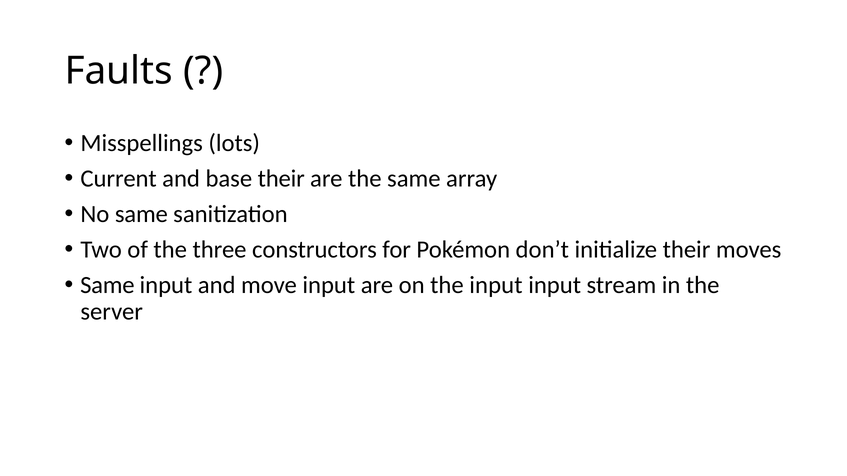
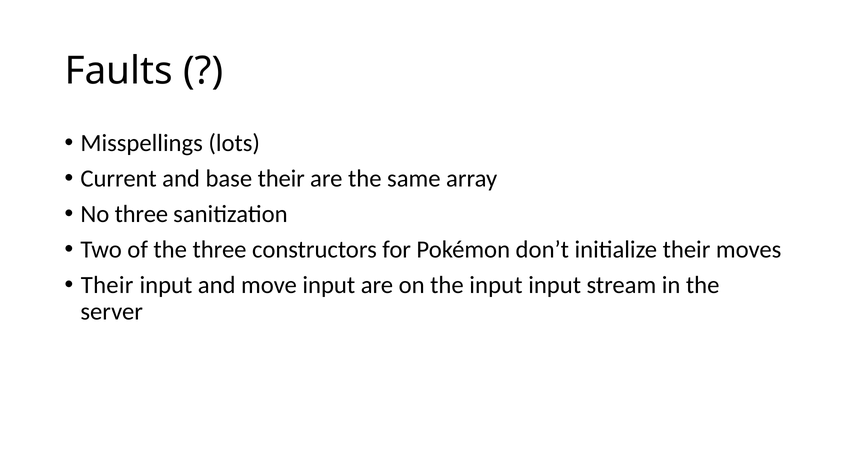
No same: same -> three (141, 214)
Same: Same -> Their (107, 285)
